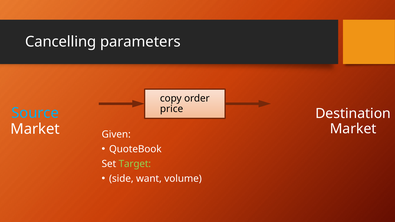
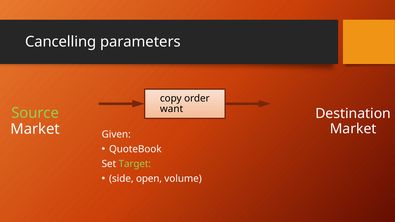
price: price -> want (172, 109)
Source colour: light blue -> light green (35, 113)
want: want -> open (149, 179)
